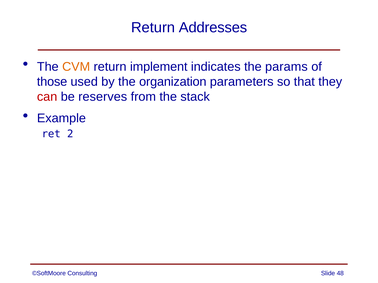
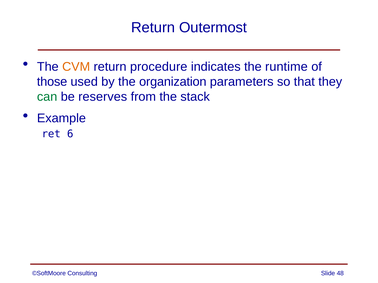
Addresses: Addresses -> Outermost (213, 28)
implement: implement -> procedure (159, 67)
params: params -> runtime (286, 67)
can colour: red -> green (47, 97)
2: 2 -> 6 (70, 134)
